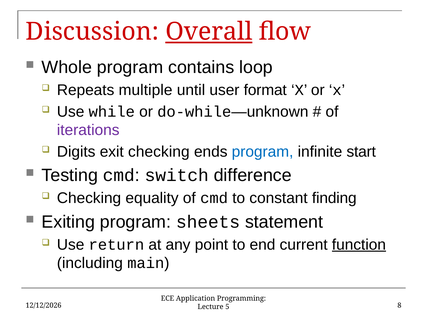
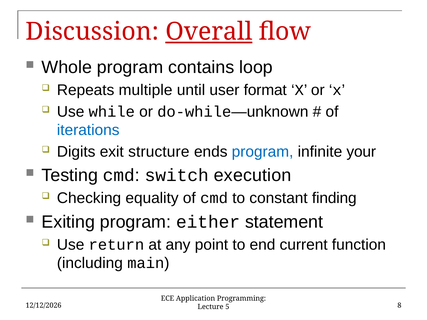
iterations colour: purple -> blue (88, 130)
exit checking: checking -> structure (159, 152)
start: start -> your (361, 152)
difference: difference -> execution (253, 176)
sheets: sheets -> either (208, 222)
function underline: present -> none (359, 245)
